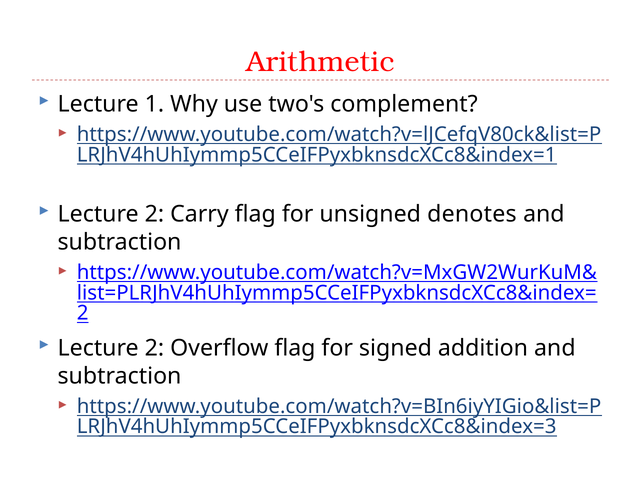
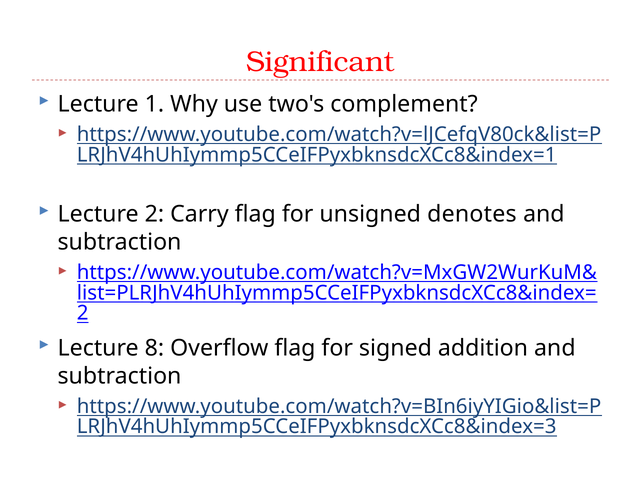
Arithmetic: Arithmetic -> Significant (320, 62)
2: 2 -> 8 (154, 349)
